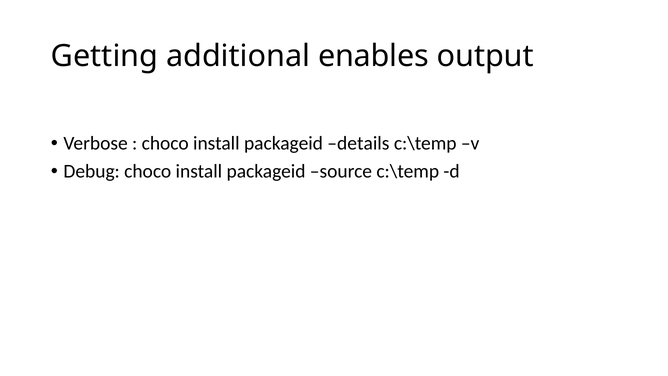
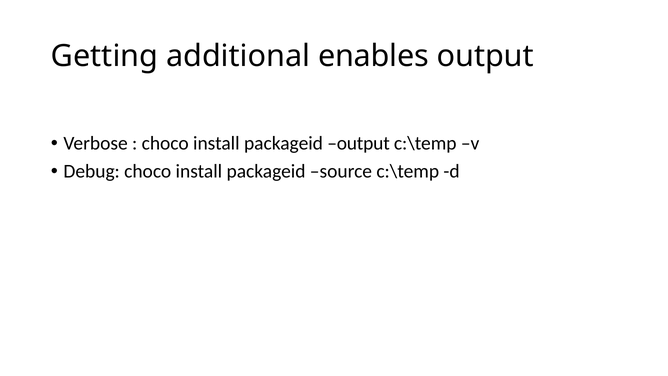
packageid details: details -> output (359, 143)
